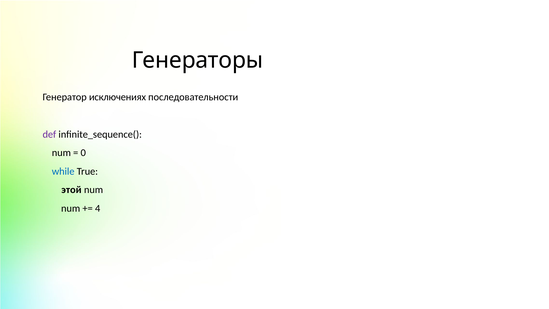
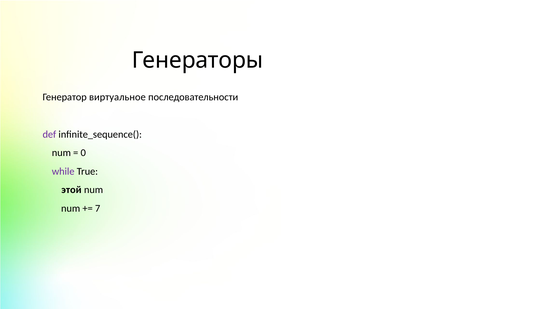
исключениях: исключениях -> виртуальное (117, 97)
while colour: blue -> purple (63, 171)
4: 4 -> 7 (98, 208)
